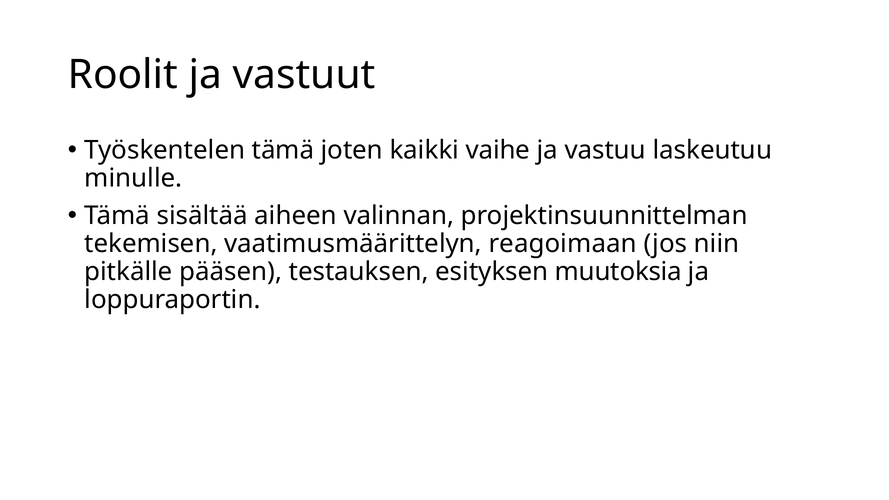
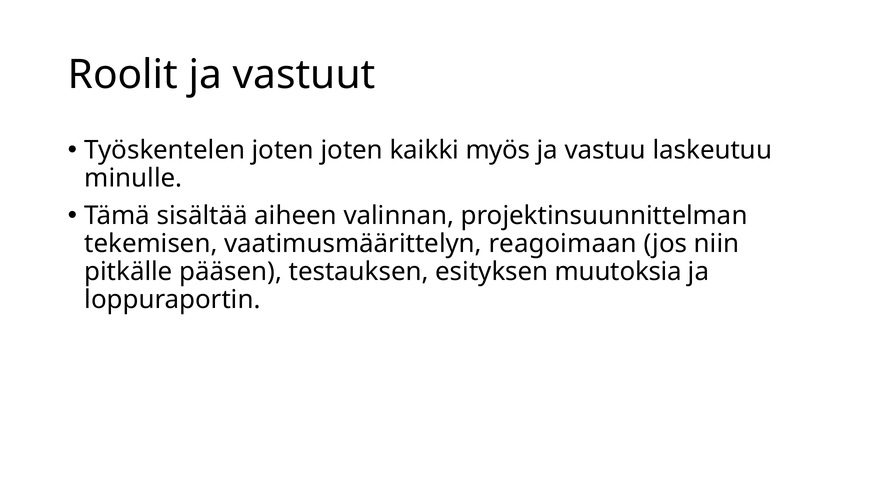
Työskentelen tämä: tämä -> joten (283, 150)
vaihe: vaihe -> myös (498, 150)
